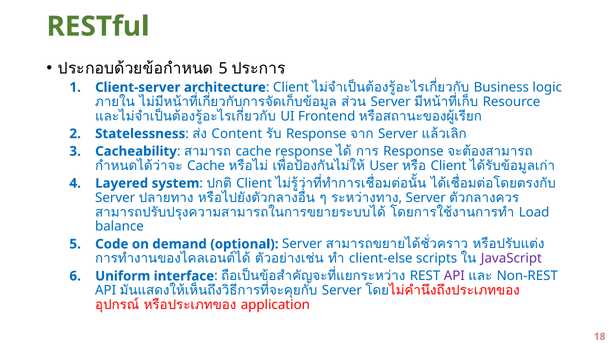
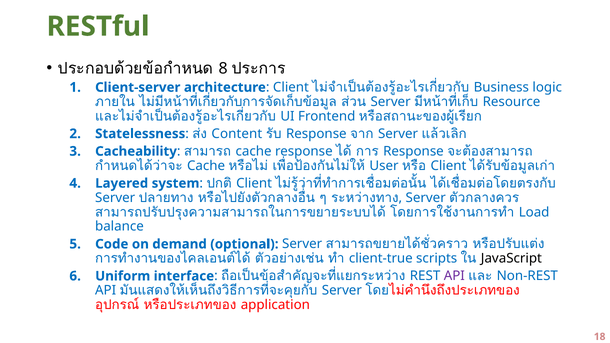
5: 5 -> 8 (223, 68)
client-else: client-else -> client-true (381, 259)
JavaScript colour: purple -> black (511, 259)
